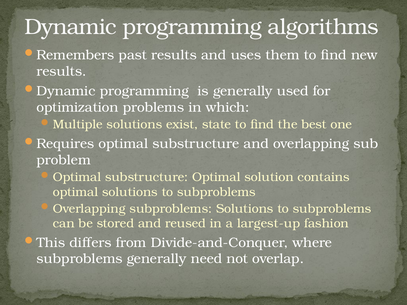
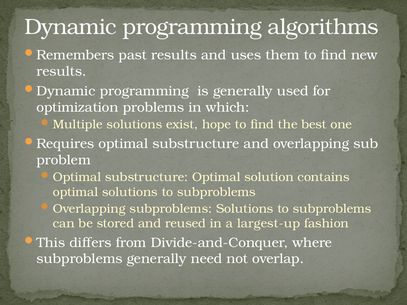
state: state -> hope (217, 125)
